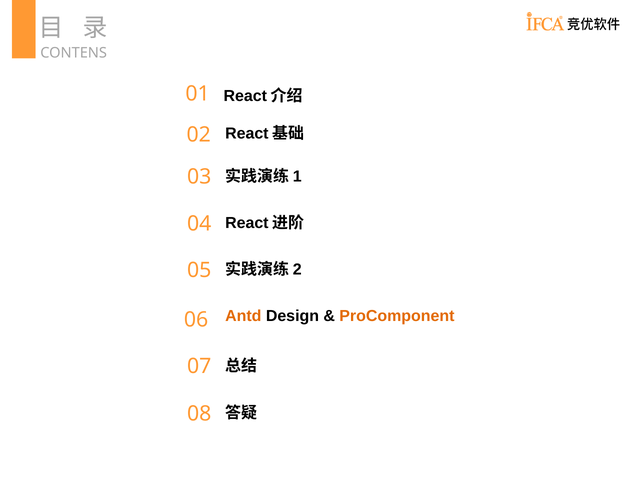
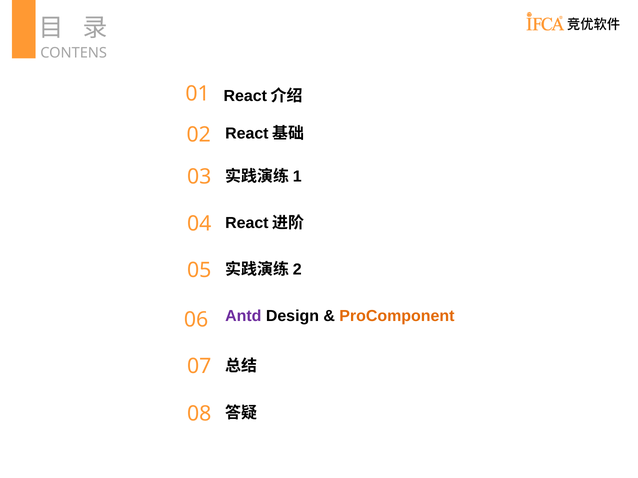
Antd colour: orange -> purple (243, 317)
